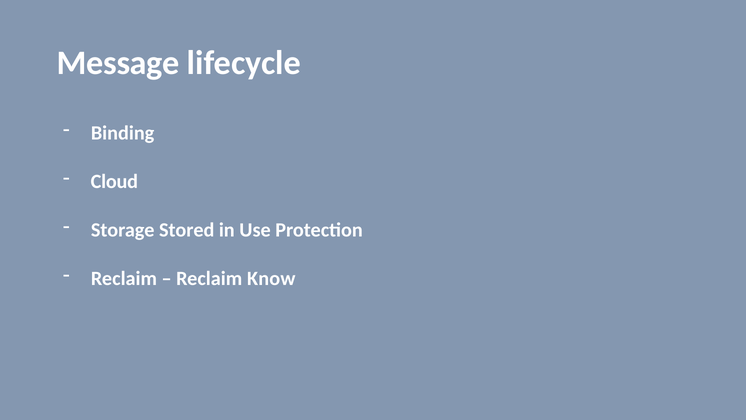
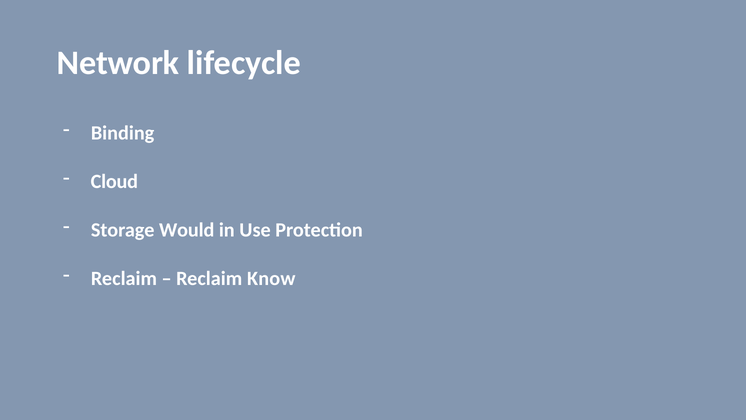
Message: Message -> Network (118, 63)
Stored: Stored -> Would (187, 230)
